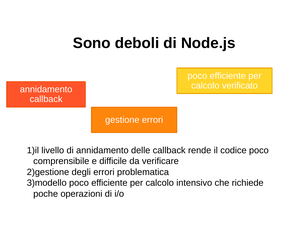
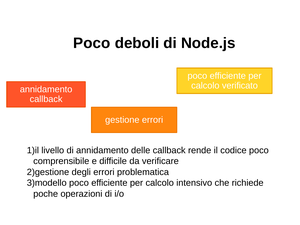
Sono: Sono -> Poco (92, 43)
